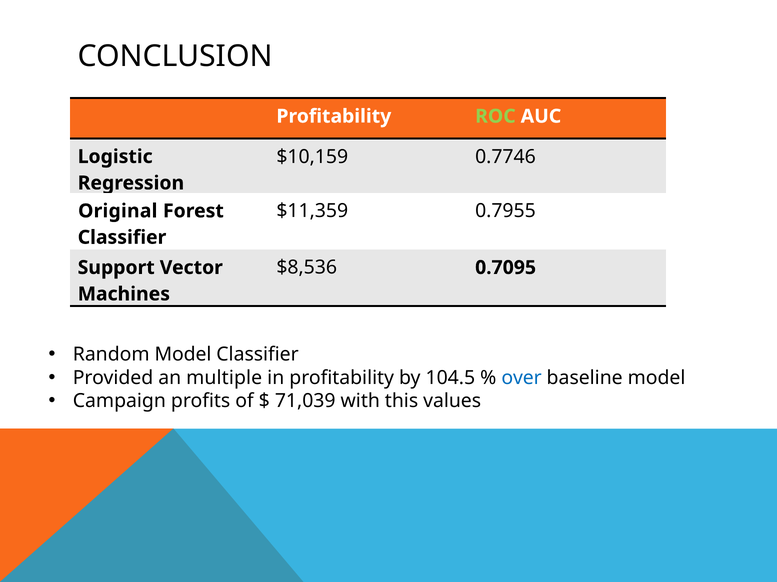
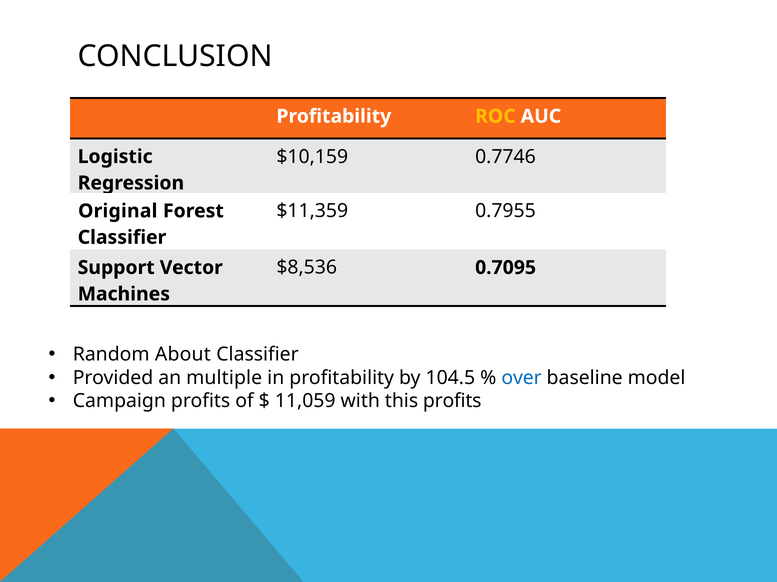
ROC colour: light green -> yellow (495, 116)
Random Model: Model -> About (183, 355)
71,039: 71,039 -> 11,059 (305, 401)
this values: values -> profits (452, 401)
